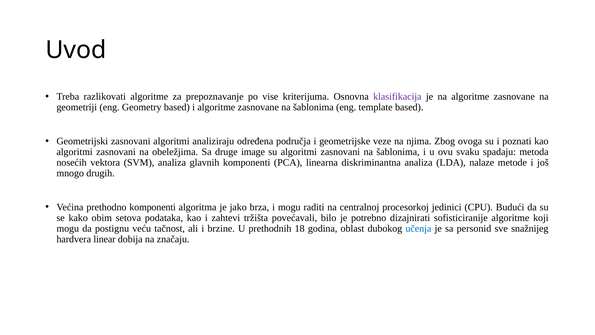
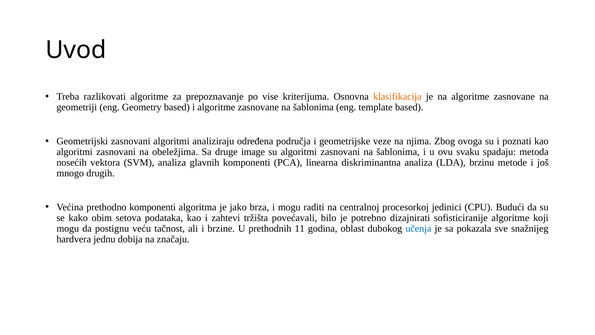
klasifikacija colour: purple -> orange (397, 97)
nalaze: nalaze -> brzinu (482, 162)
18: 18 -> 11 (300, 228)
personid: personid -> pokazala (474, 228)
linear: linear -> jednu (104, 239)
